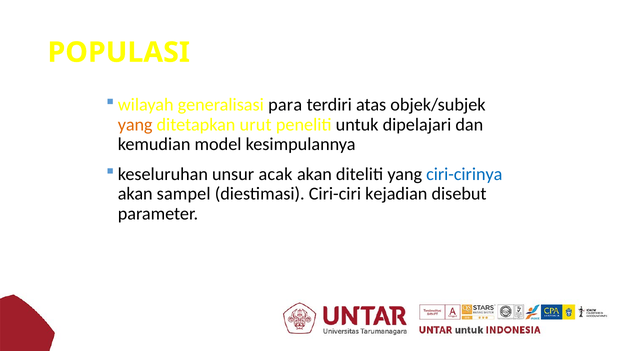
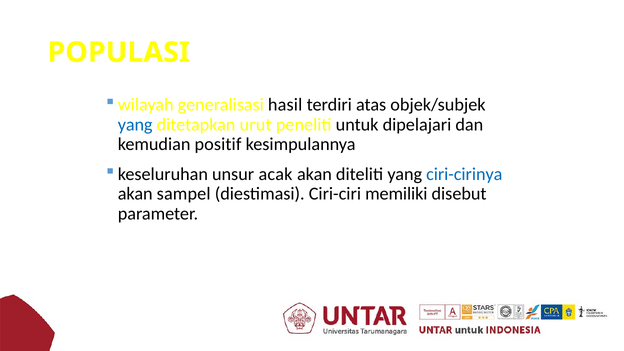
para: para -> hasil (285, 105)
yang colour: orange -> blue (135, 125)
model: model -> positif (218, 144)
kejadian: kejadian -> memiliki (396, 194)
